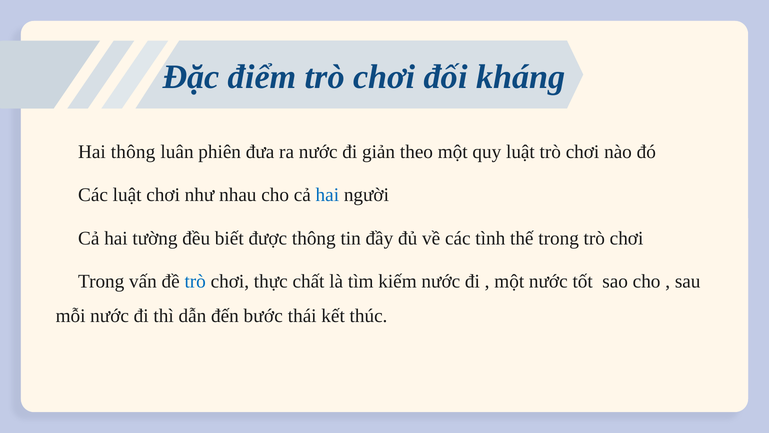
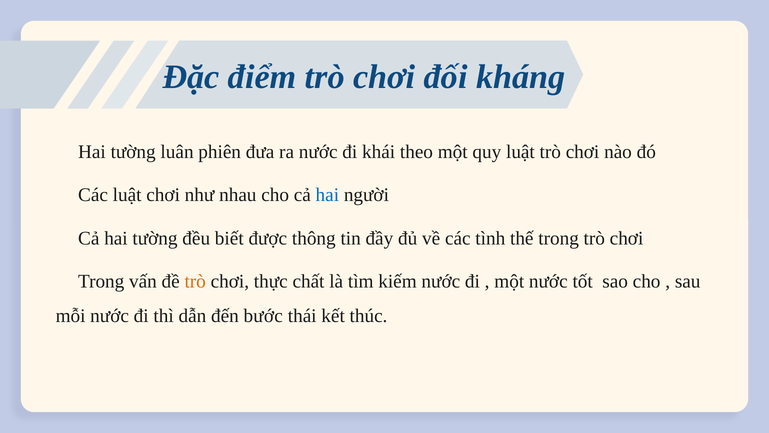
thông: thông -> tường (133, 152)
giản: giản -> khái (379, 152)
trò colour: blue -> orange (195, 281)
